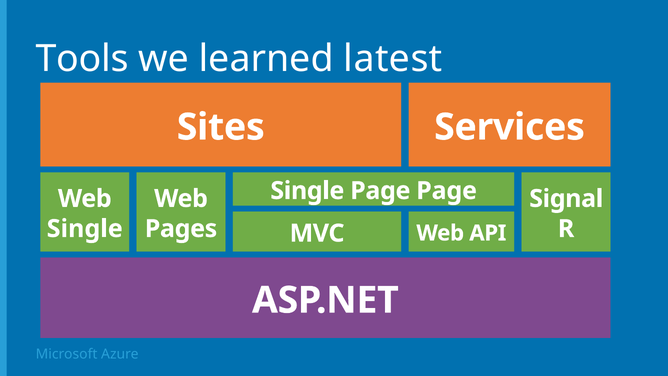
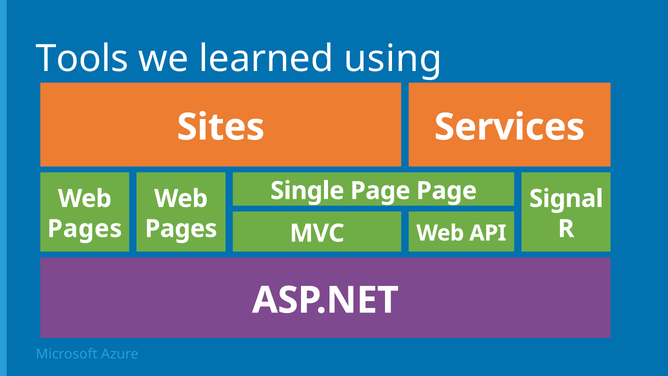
latest: latest -> using (393, 59)
Single: Single -> Pages (85, 229)
